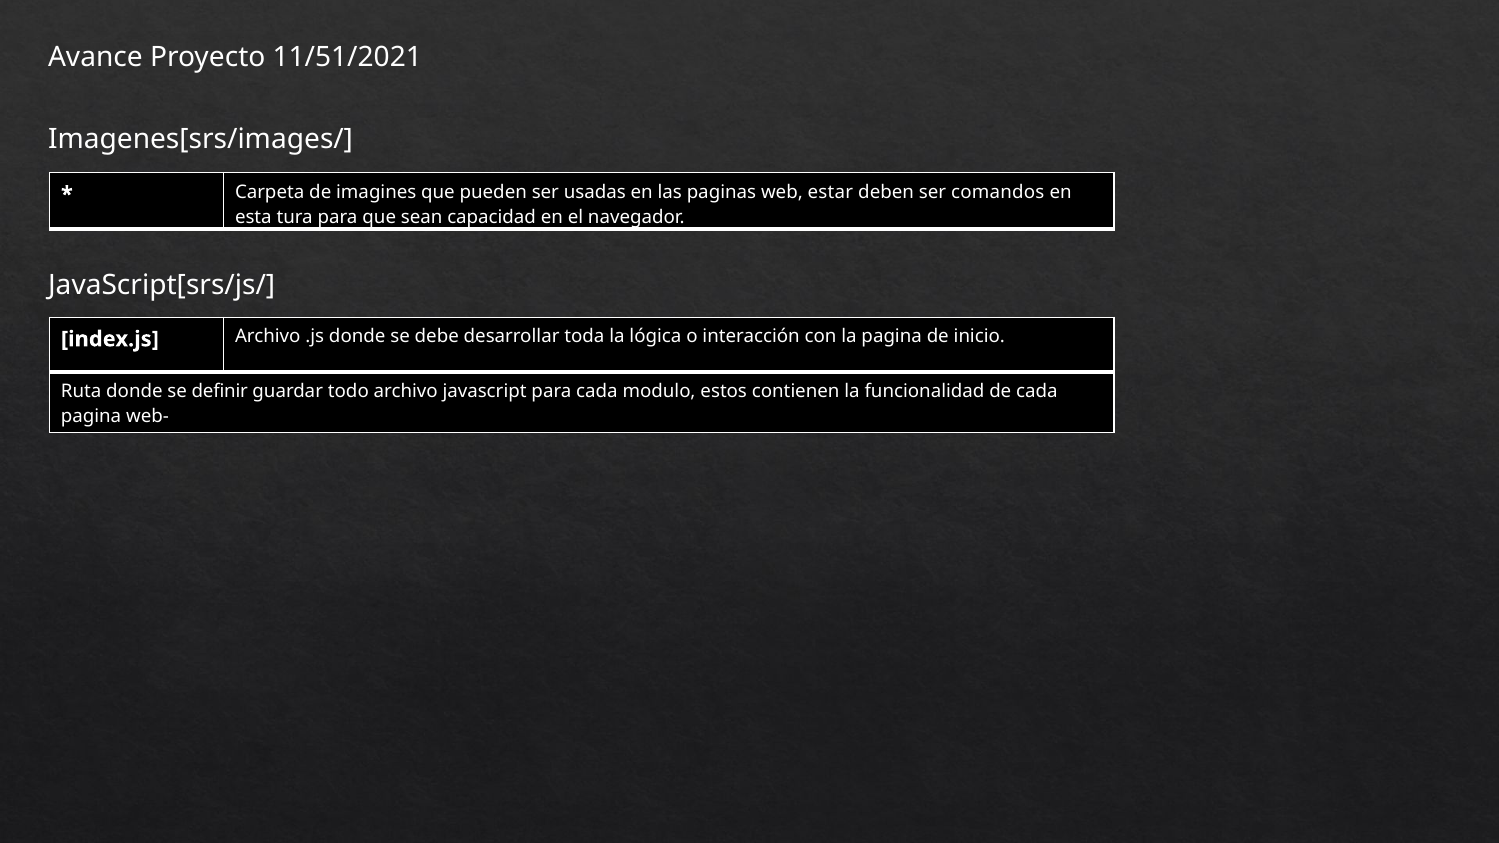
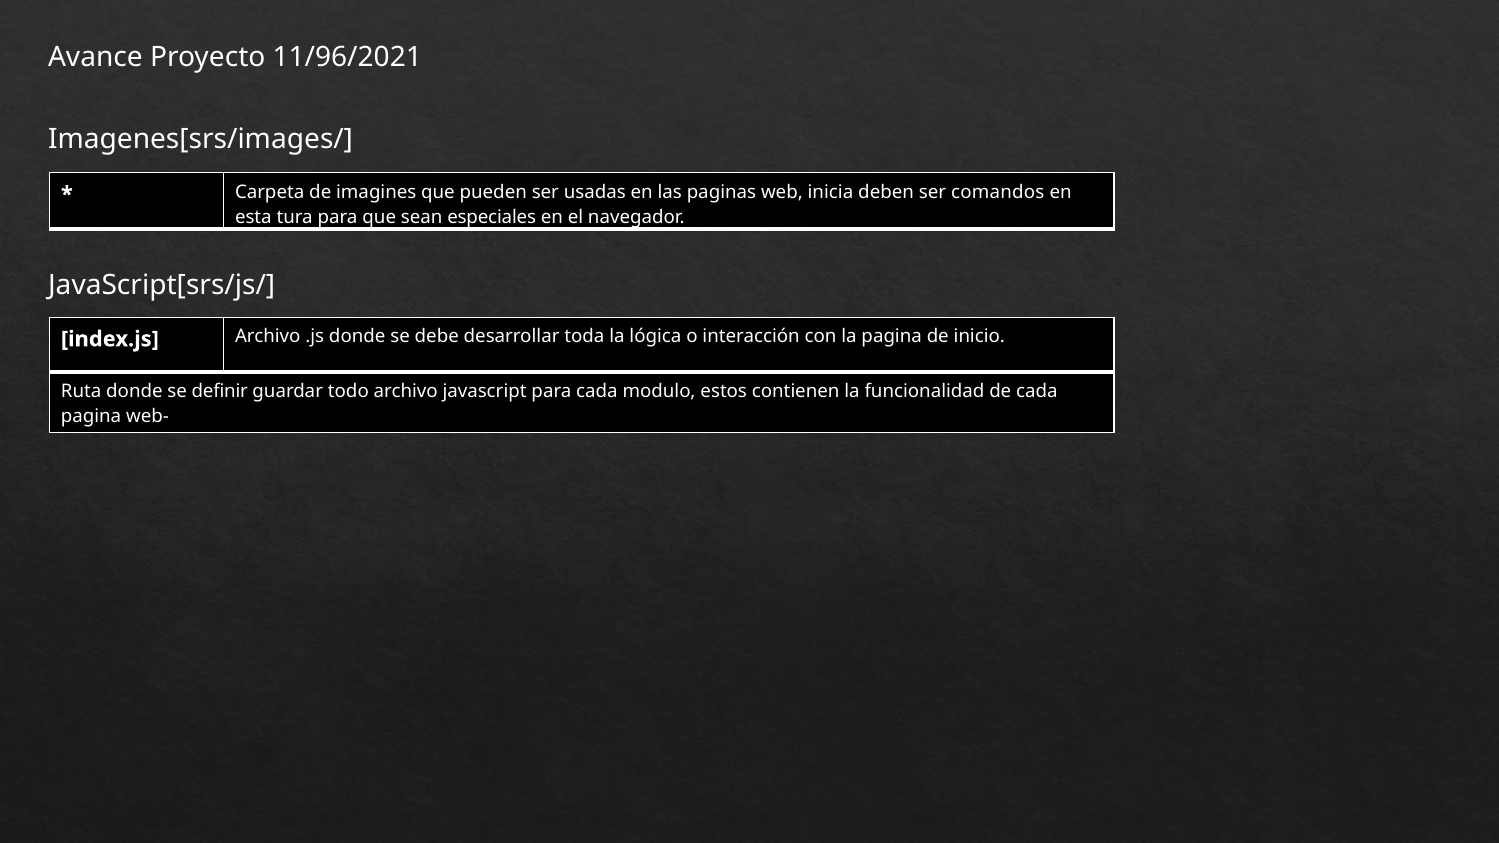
11/51/2021: 11/51/2021 -> 11/96/2021 (347, 57)
estar: estar -> inicia (830, 192)
capacidad: capacidad -> especiales (492, 218)
